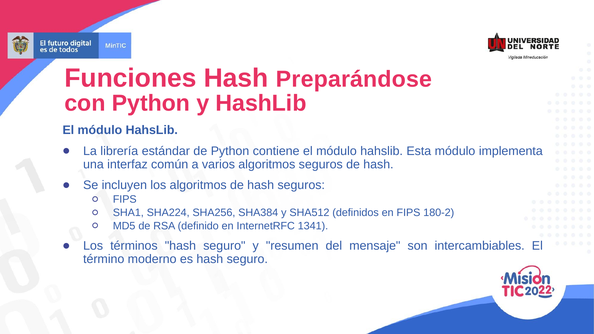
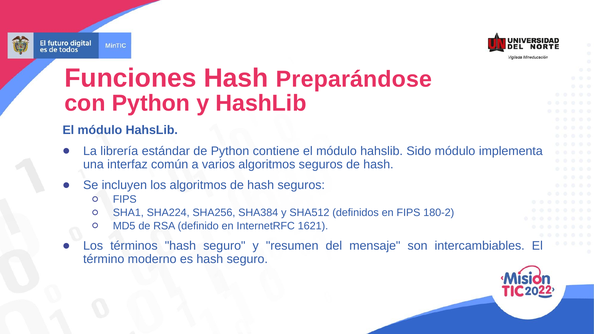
Esta: Esta -> Sido (419, 151)
1341: 1341 -> 1621 (313, 226)
